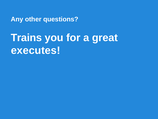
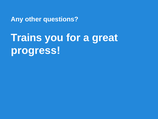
executes: executes -> progress (36, 50)
